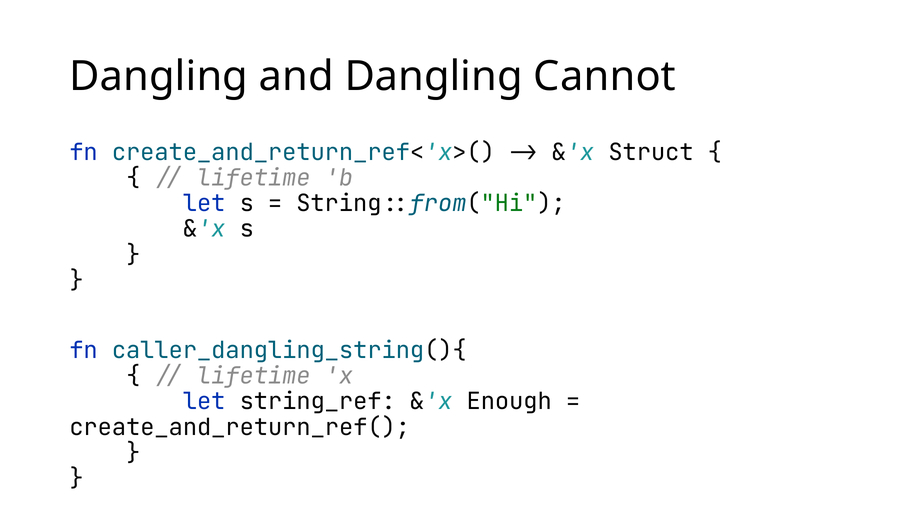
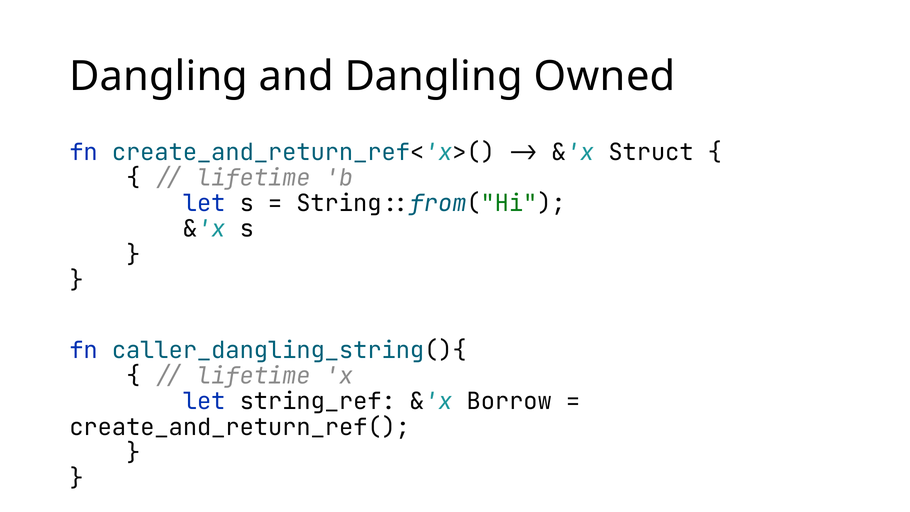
Cannot: Cannot -> Owned (605, 76)
Enough: Enough -> Borrow (509, 402)
